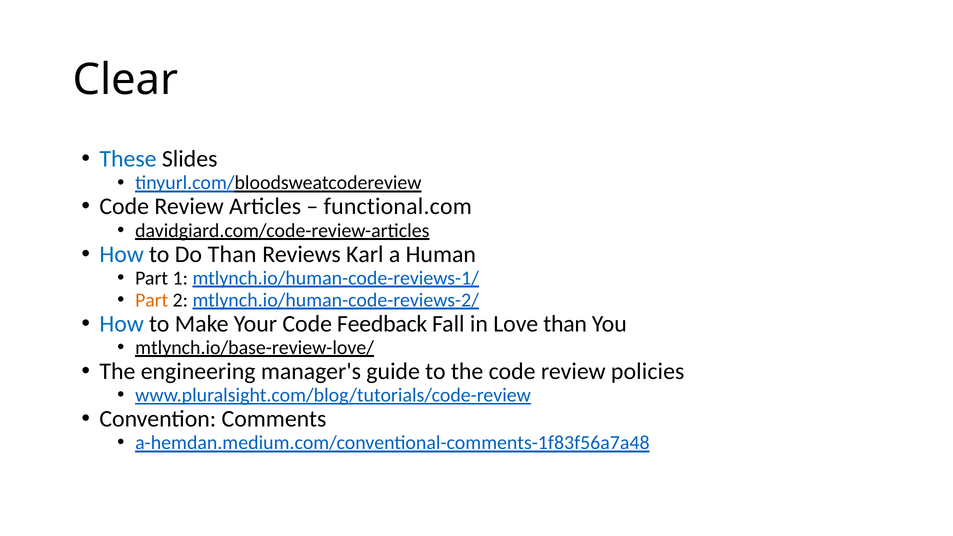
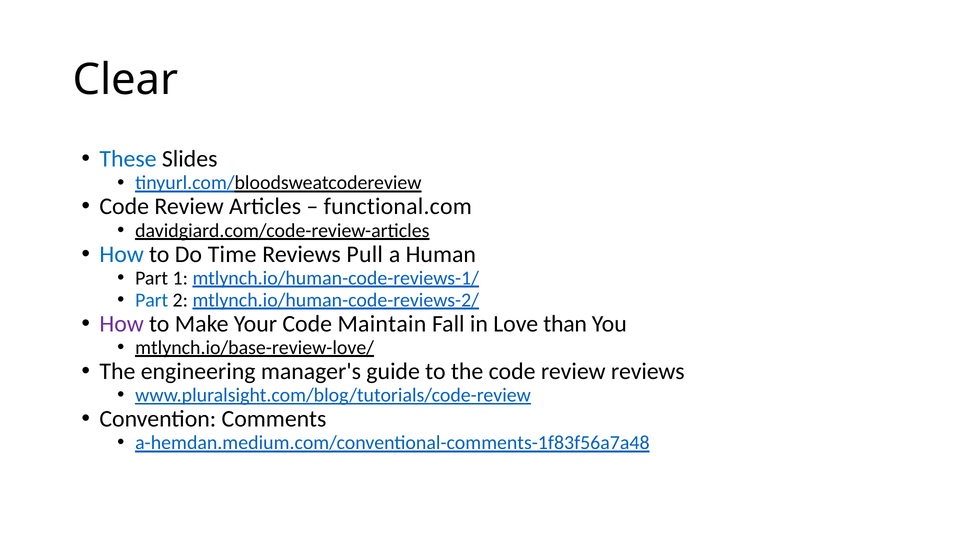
Do Than: Than -> Time (232, 254)
Karl: Karl -> Pull (365, 254)
Part colour: orange -> blue (152, 300)
How colour: blue -> purple (122, 324)
Feedback: Feedback -> Maintain (382, 324)
review policies: policies -> reviews (648, 371)
